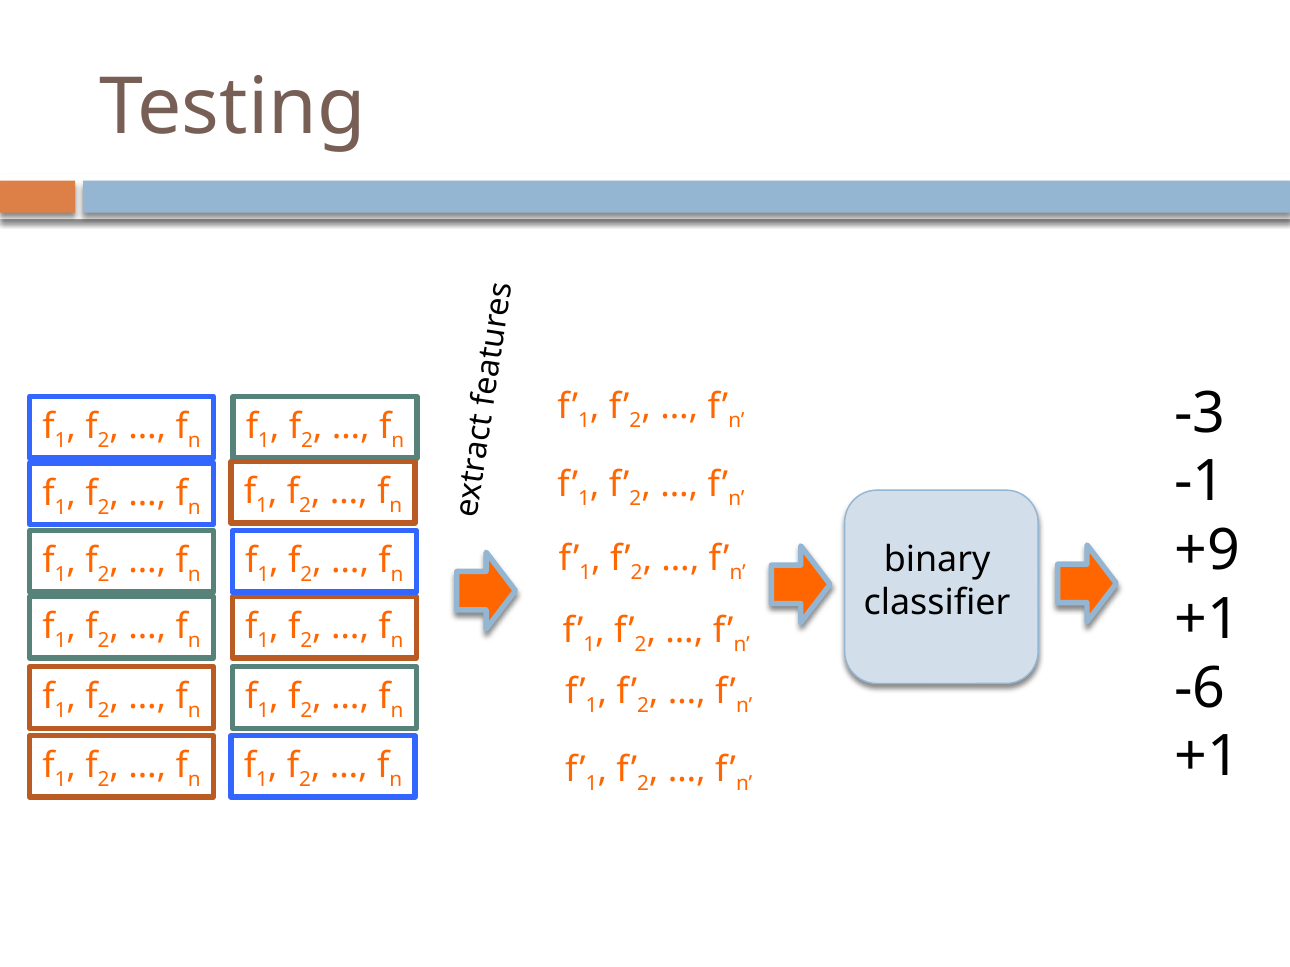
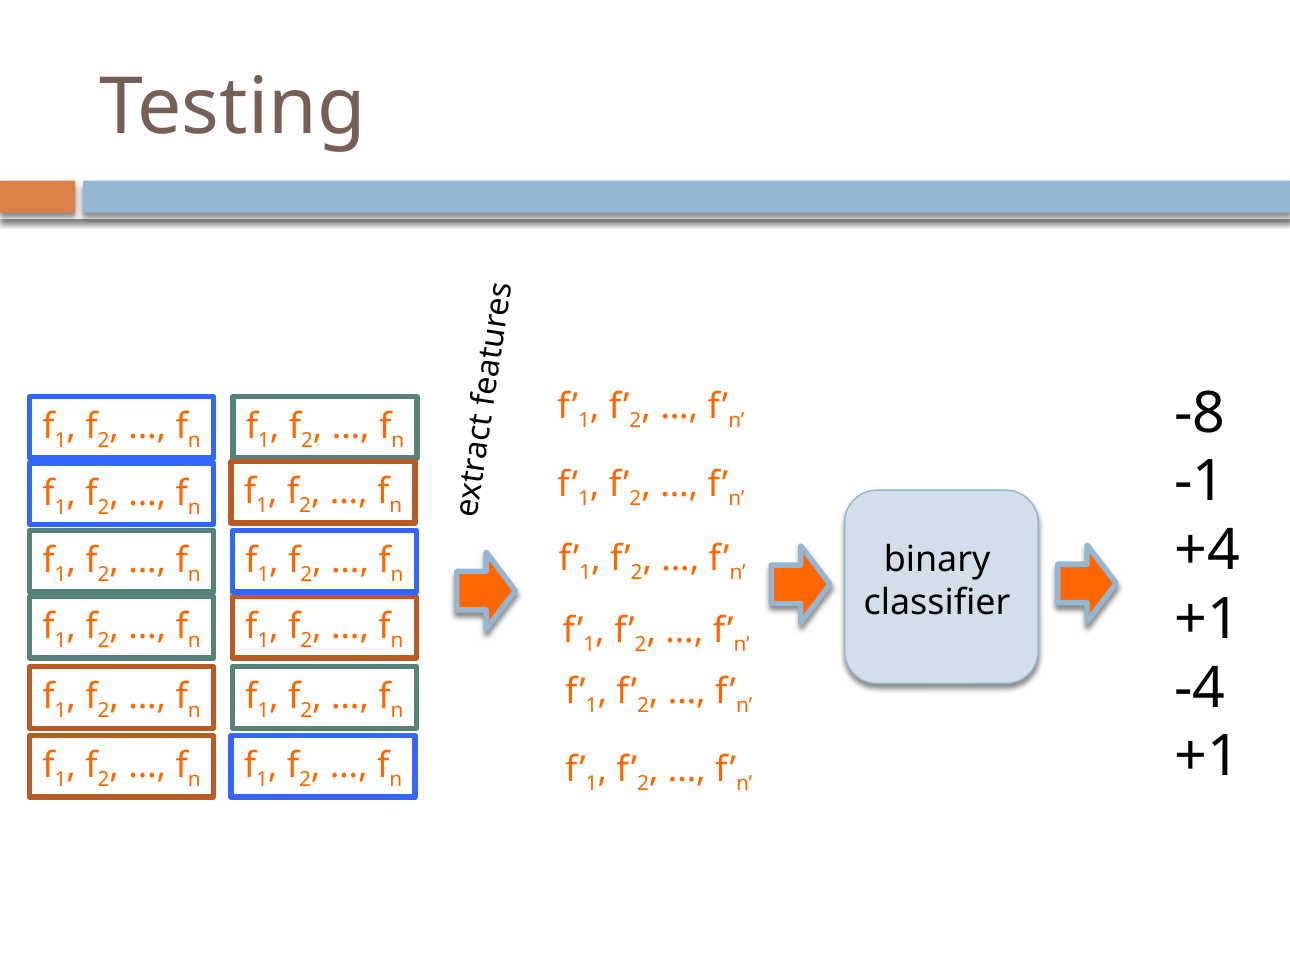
-3: -3 -> -8 (1200, 413)
+9: +9 -> +4 (1207, 551)
-6: -6 -> -4 (1200, 689)
